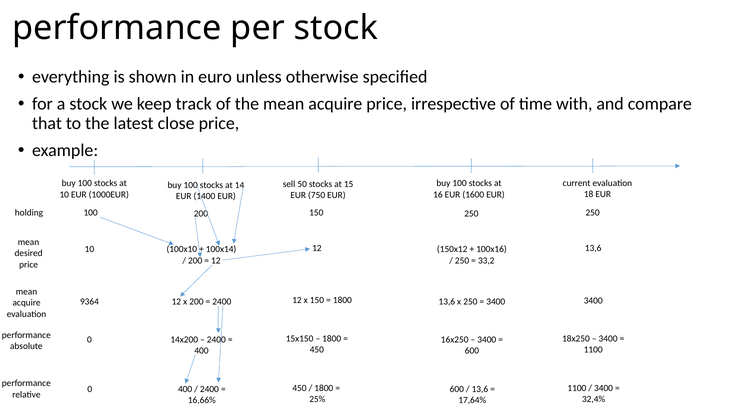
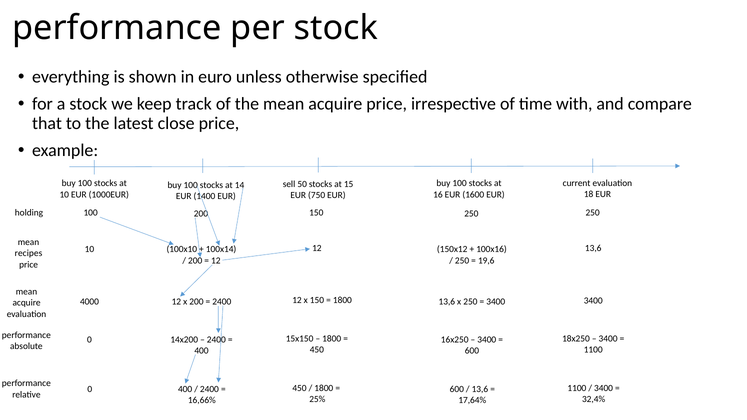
desired: desired -> recipes (29, 253)
33,2: 33,2 -> 19,6 (486, 261)
9364: 9364 -> 4000 (89, 302)
